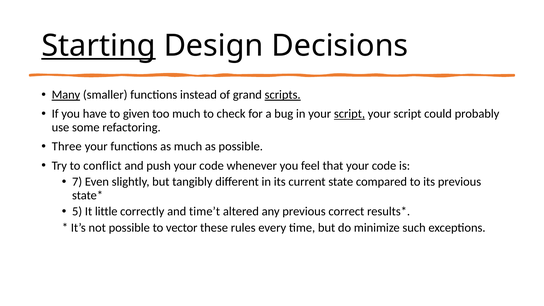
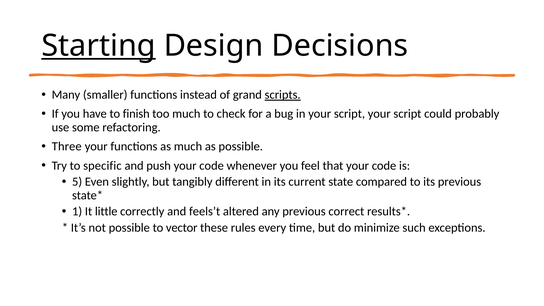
Many underline: present -> none (66, 95)
given: given -> finish (136, 114)
script underline: present -> none (349, 114)
conflict: conflict -> specific (102, 166)
7: 7 -> 5 (77, 182)
5: 5 -> 1 (77, 212)
time’t: time’t -> feels’t (205, 212)
